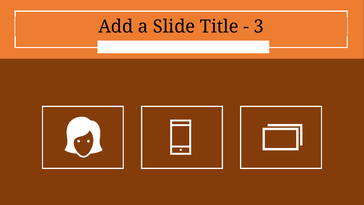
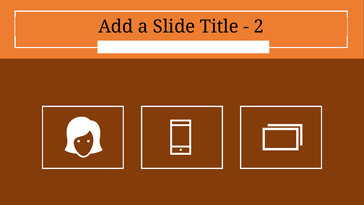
3: 3 -> 2 (259, 26)
